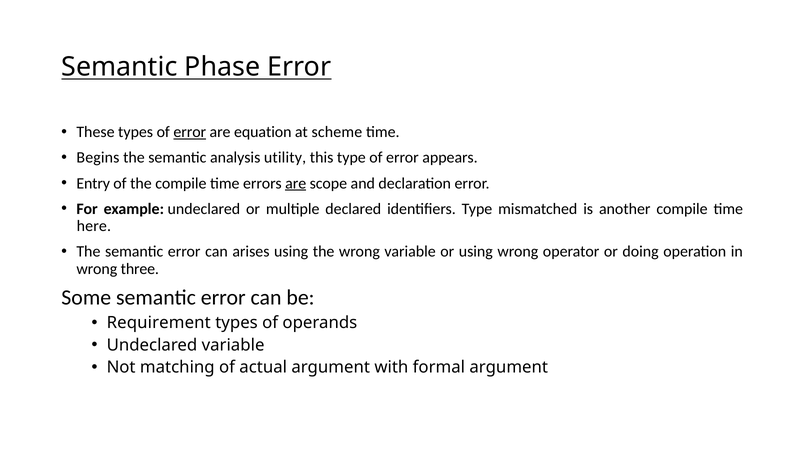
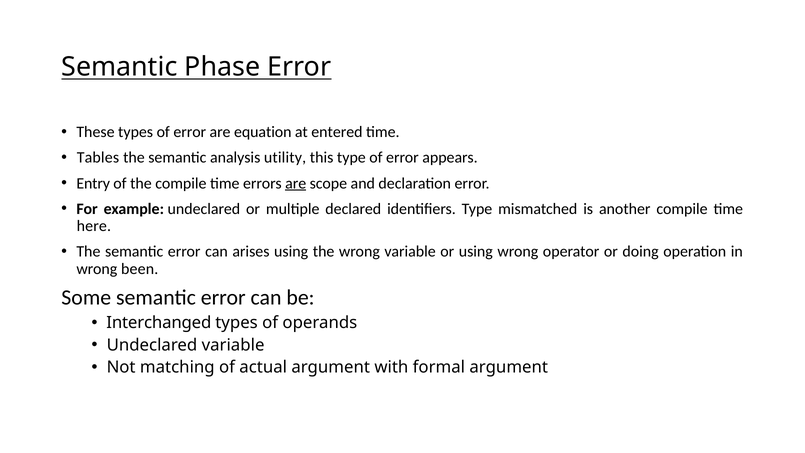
error underline: present -> none (190, 132)
scheme: scheme -> entered (337, 132)
Begins: Begins -> Tables (98, 158)
three: three -> been (140, 269)
Requirement: Requirement -> Interchanged (159, 323)
